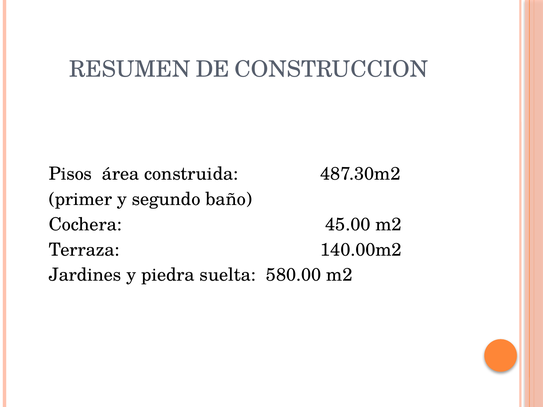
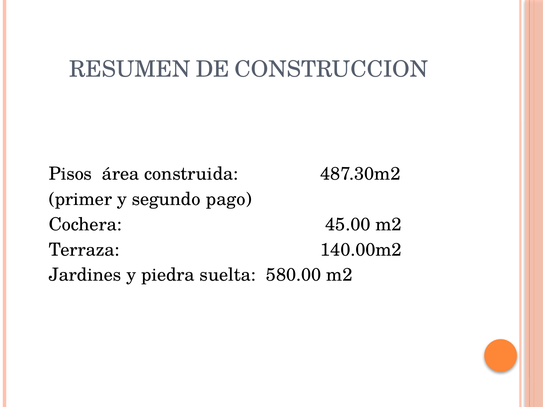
baño: baño -> pago (229, 199)
